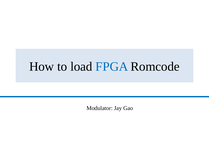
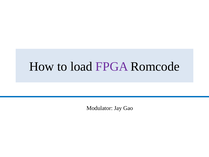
FPGA colour: blue -> purple (112, 66)
